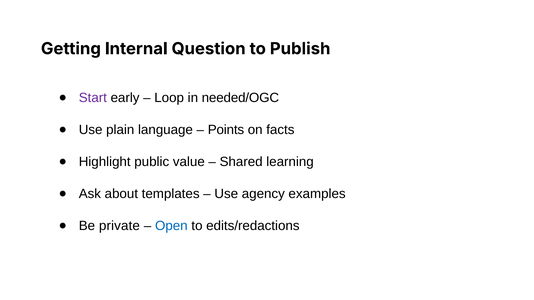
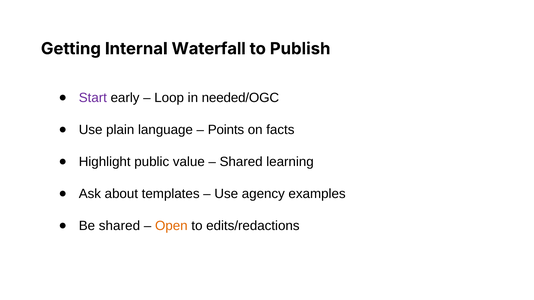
Question: Question -> Waterfall (209, 49)
Be private: private -> shared (119, 226)
Open colour: blue -> orange (171, 226)
